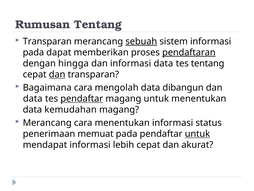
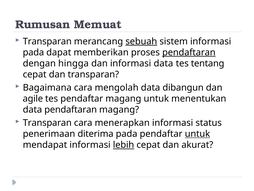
Rumusan Tentang: Tentang -> Memuat (98, 25)
dan underline: present -> none (57, 74)
data: data -> agile (33, 98)
pendaftar underline: present -> none (82, 98)
data kemudahan: kemudahan -> pendaftaran (71, 109)
Merancang: Merancang -> Transparan (47, 123)
cara menentukan: menentukan -> menerapkan (122, 123)
memuat: memuat -> diterima (96, 134)
lebih underline: none -> present (124, 145)
